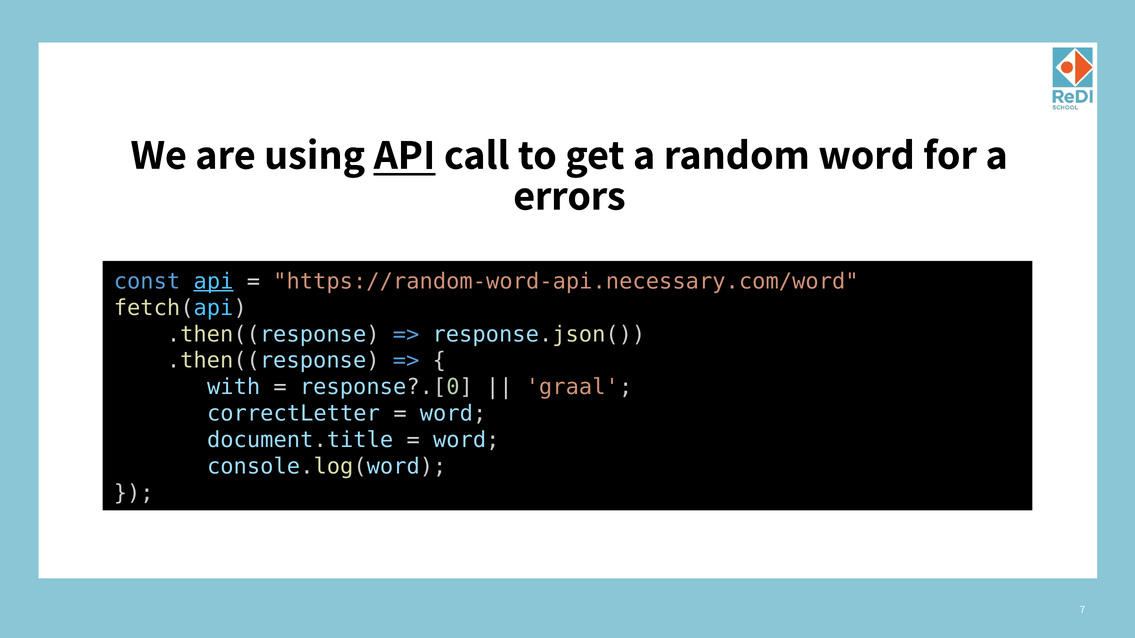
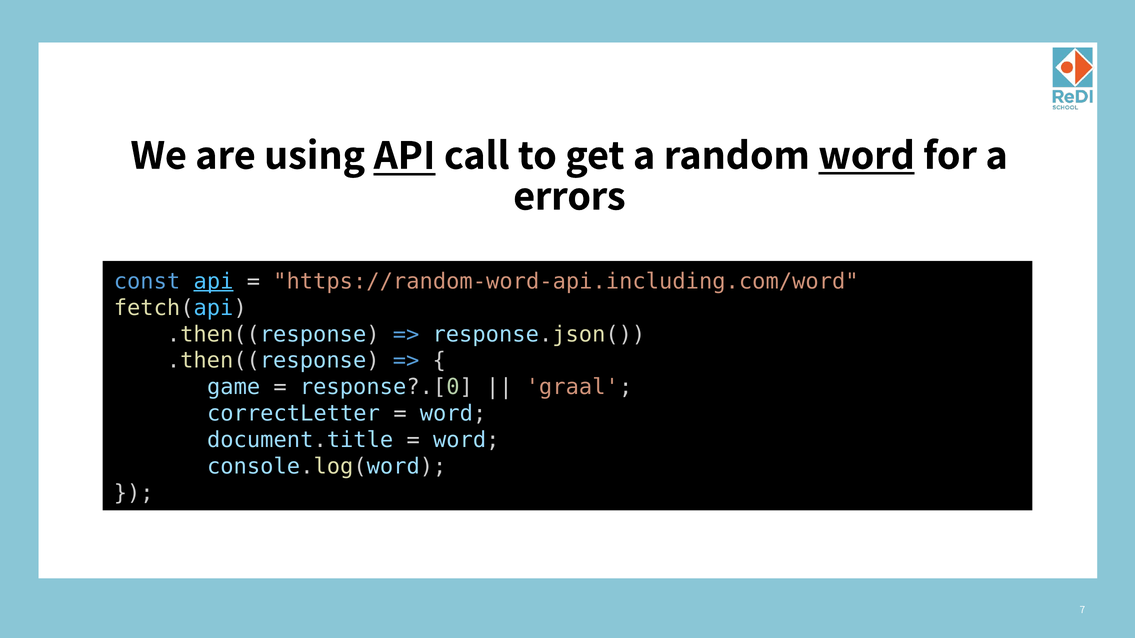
word underline: none -> present (867, 155)
https://random-word-api.necessary.com/word: https://random-word-api.necessary.com/word -> https://random-word-api.including.com/word (566, 281)
with: with -> game (234, 387)
